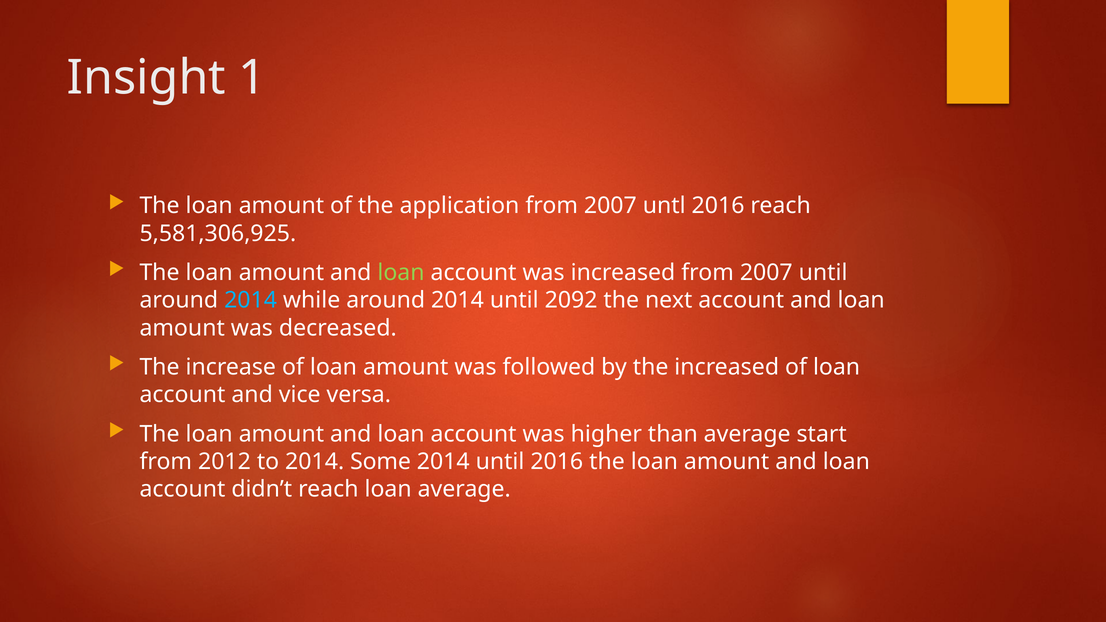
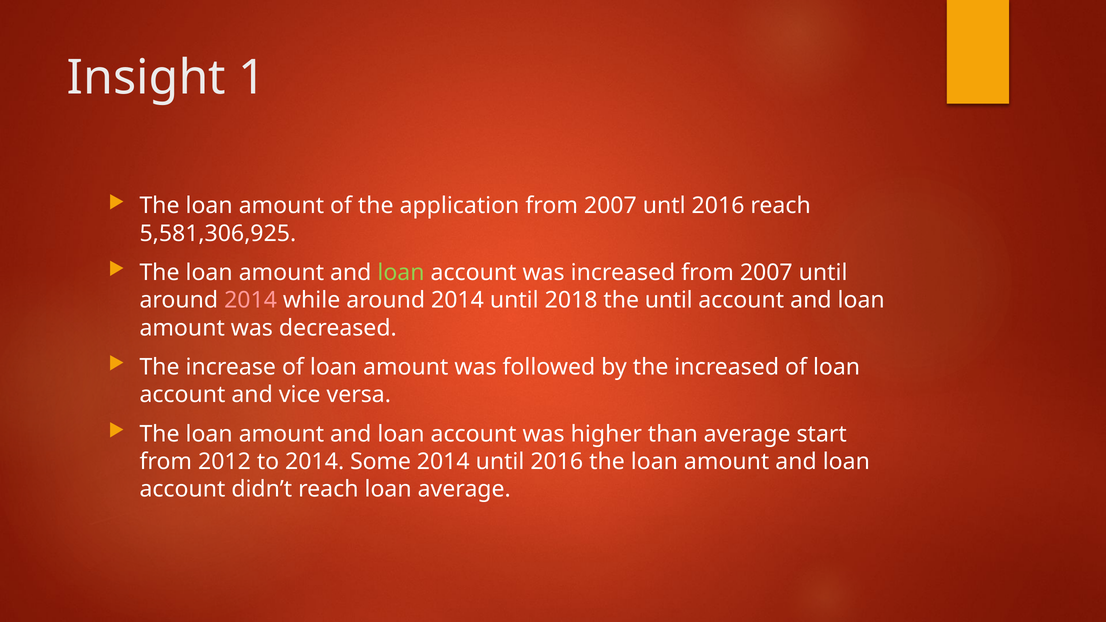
2014 colour: light blue -> pink (251, 300)
2092: 2092 -> 2018 (571, 300)
the next: next -> until (669, 300)
